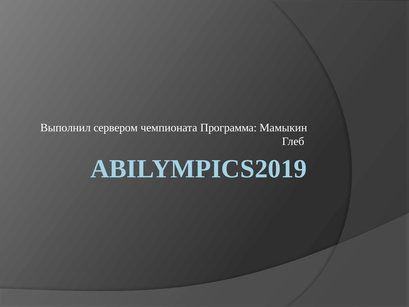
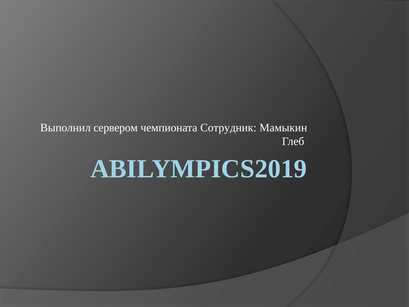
Программа: Программа -> Сотрудник (228, 128)
